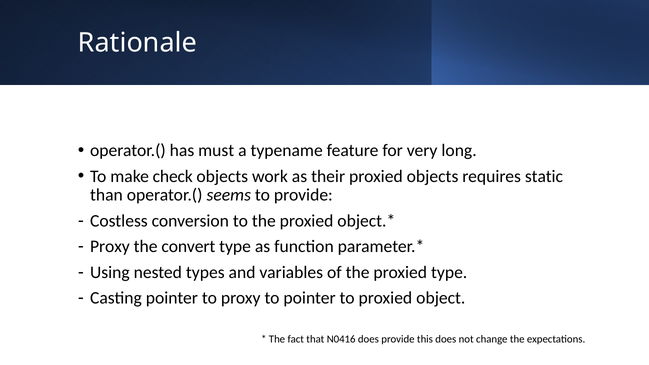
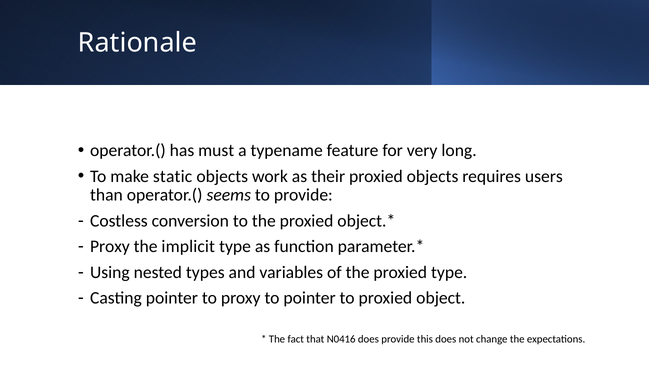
check: check -> static (173, 176)
static: static -> users (544, 176)
convert: convert -> implicit (188, 247)
